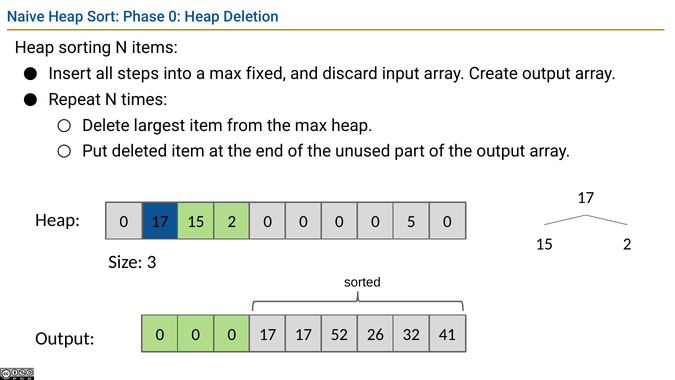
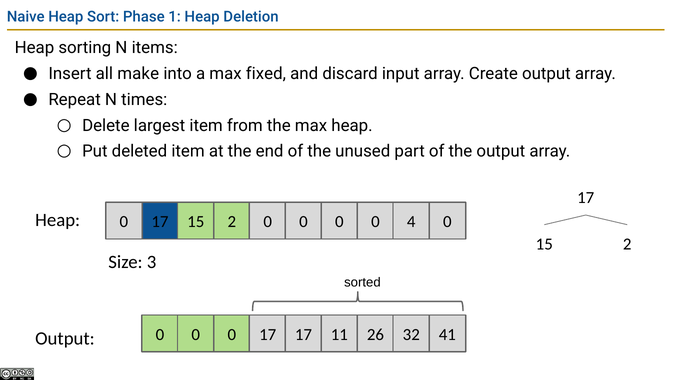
Phase 0: 0 -> 1 (175, 17)
steps: steps -> make (138, 74)
5: 5 -> 4 (411, 222)
52: 52 -> 11 (339, 334)
